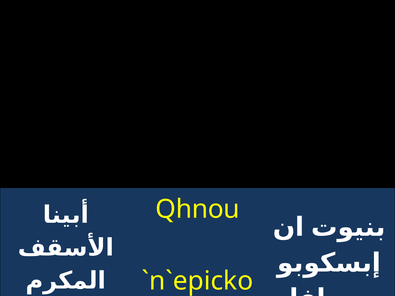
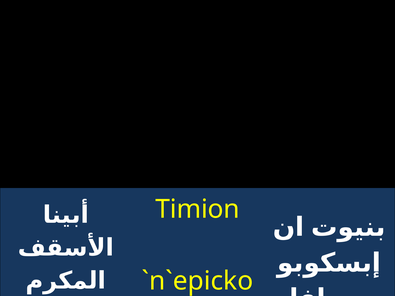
Qhnou: Qhnou -> Timion (198, 209)
